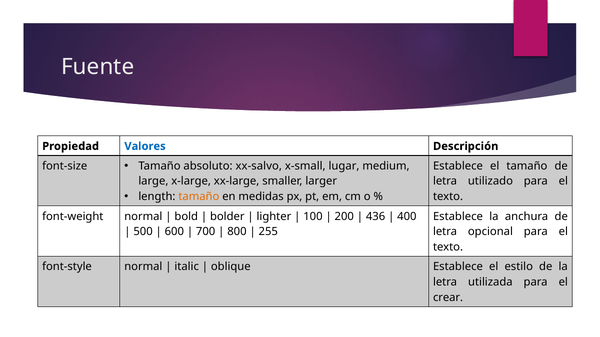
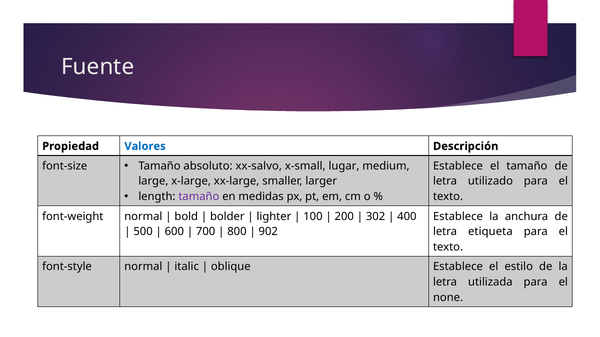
tamaño colour: orange -> purple (199, 197)
436: 436 -> 302 (376, 217)
255: 255 -> 902 (268, 232)
opcional: opcional -> etiqueta (490, 232)
crear: crear -> none (448, 298)
